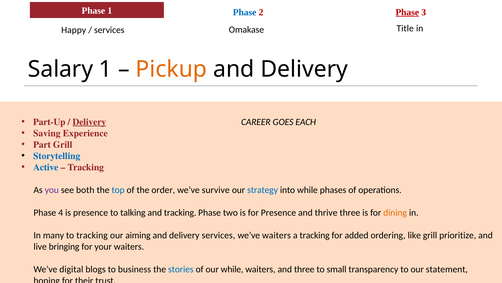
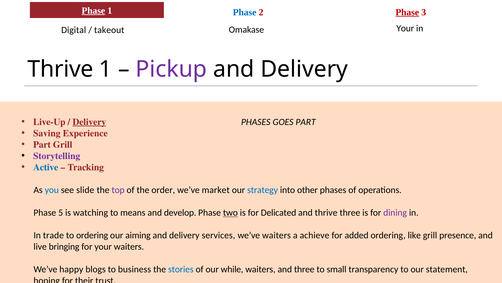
Phase underline: none -> present (93, 11)
Happy: Happy -> Digital (74, 30)
services: services -> takeout (109, 30)
Omakase Title: Title -> Your (405, 28)
Salary: Salary -> Thrive (61, 69)
Pickup colour: orange -> purple (171, 69)
Part-Up: Part-Up -> Live-Up (49, 122)
CAREER: CAREER -> PHASES (256, 122)
GOES EACH: EACH -> PART (306, 122)
Storytelling colour: blue -> purple (57, 156)
you colour: purple -> blue (52, 190)
both: both -> slide (85, 190)
top colour: blue -> purple (118, 190)
survive: survive -> market (216, 190)
into while: while -> other (307, 190)
4: 4 -> 5 (61, 212)
is presence: presence -> watching (91, 212)
talking: talking -> means (133, 212)
and tracking: tracking -> develop (180, 212)
two underline: none -> present (230, 212)
for Presence: Presence -> Delicated (279, 212)
dining colour: orange -> purple (395, 212)
many: many -> trade (53, 235)
to tracking: tracking -> ordering (92, 235)
a tracking: tracking -> achieve (315, 235)
prioritize: prioritize -> presence (458, 235)
digital: digital -> happy (71, 269)
